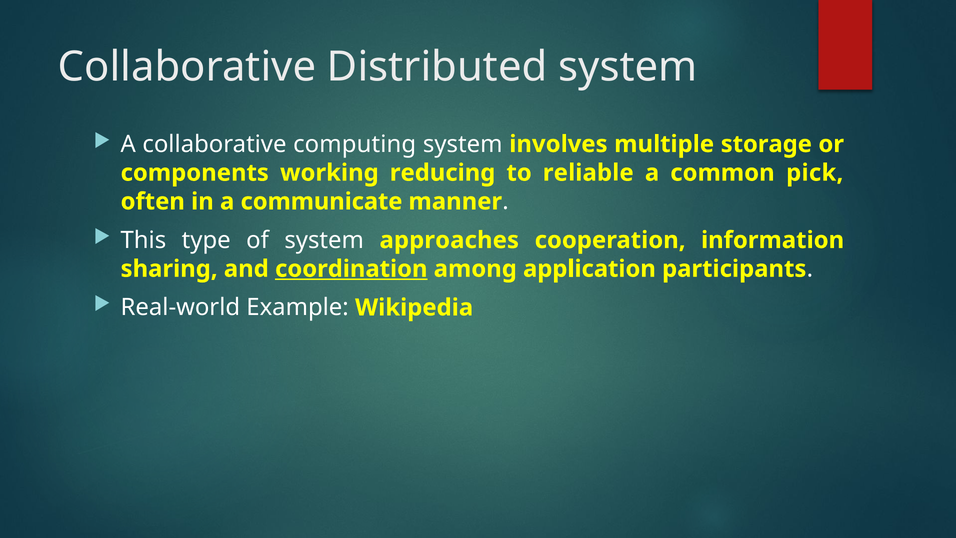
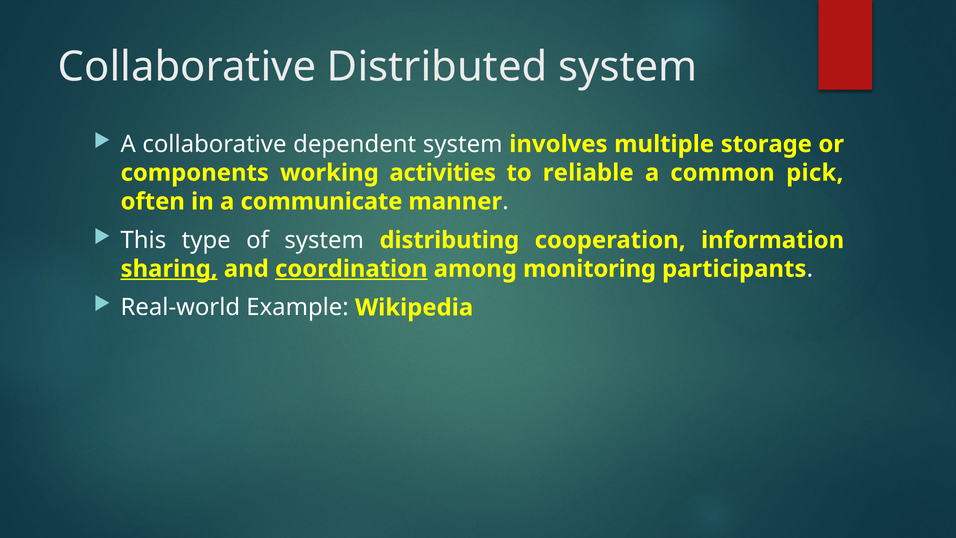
computing: computing -> dependent (355, 144)
reducing: reducing -> activities (443, 173)
approaches: approaches -> distributing (449, 240)
sharing underline: none -> present (169, 269)
application: application -> monitoring (590, 269)
